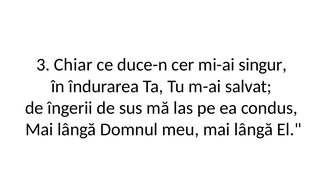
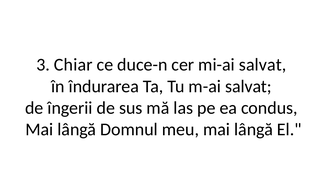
mi-ai singur: singur -> salvat (263, 65)
